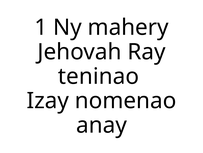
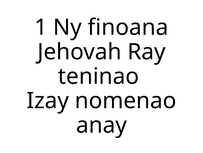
mahery: mahery -> finoana (128, 27)
